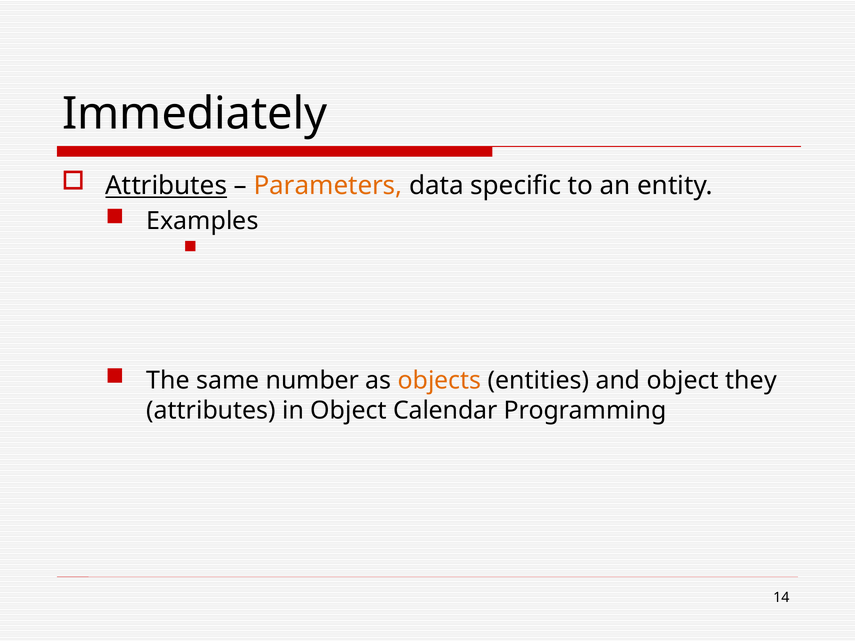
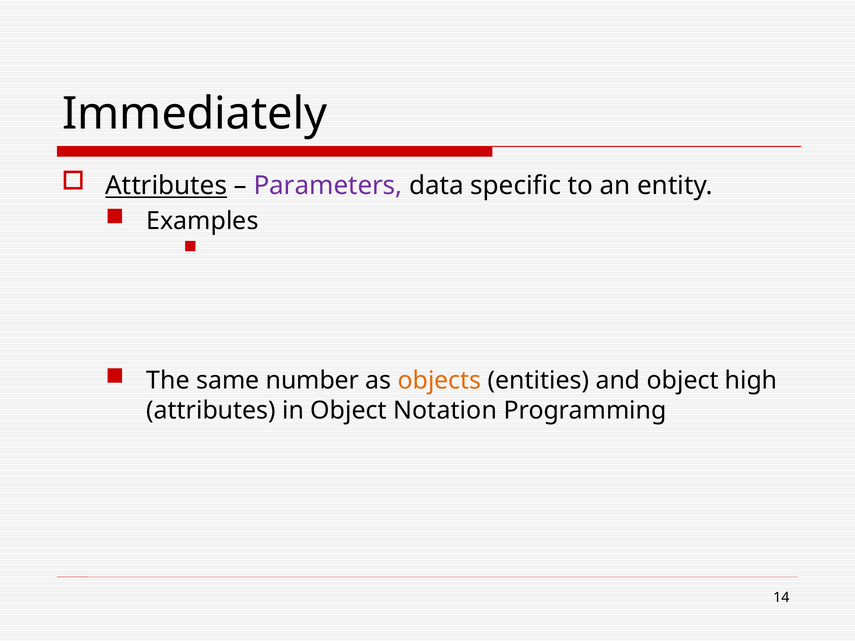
Parameters colour: orange -> purple (328, 186)
they: they -> high (751, 381)
Calendar: Calendar -> Notation (445, 411)
